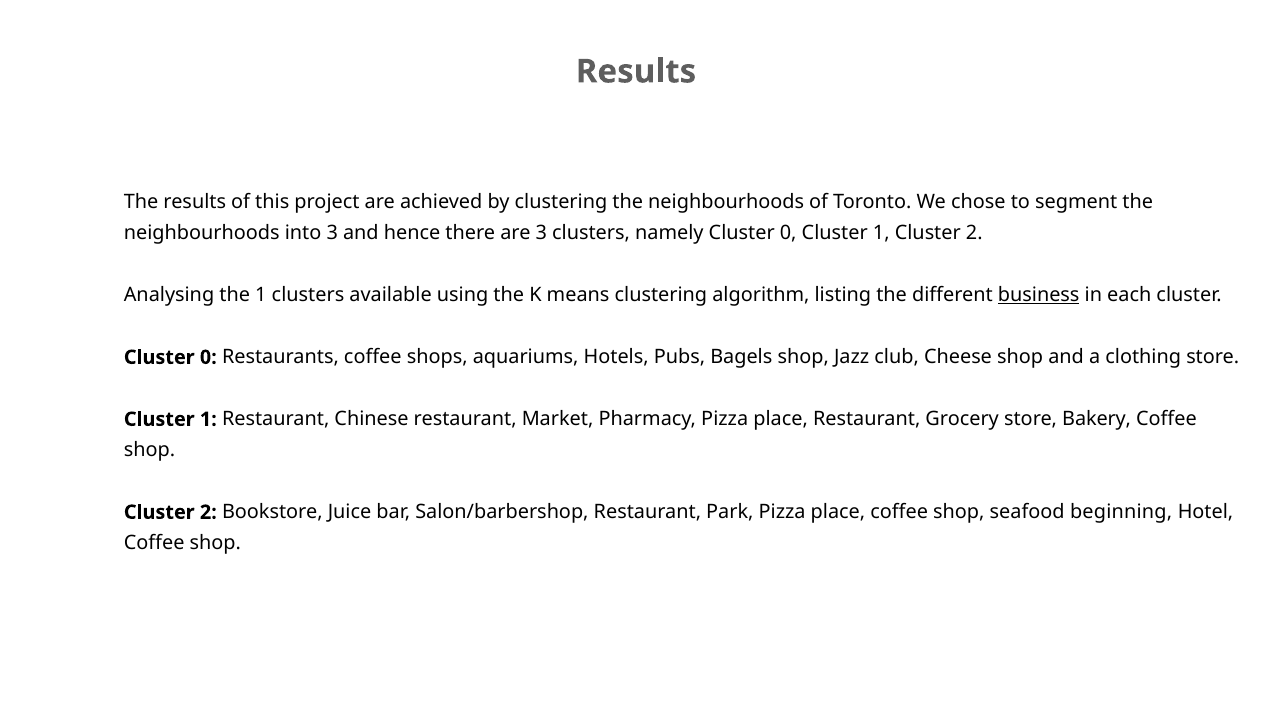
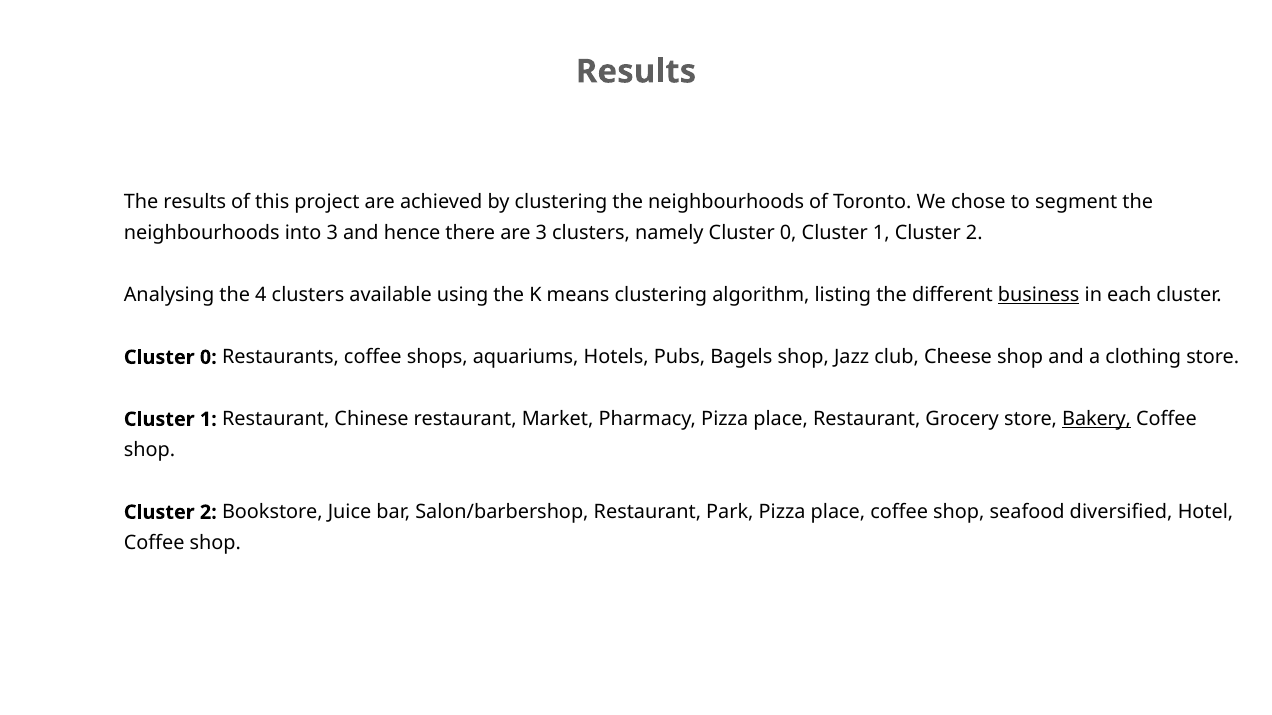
the 1: 1 -> 4 (261, 296)
Bakery underline: none -> present (1097, 420)
beginning: beginning -> diversified (1121, 513)
